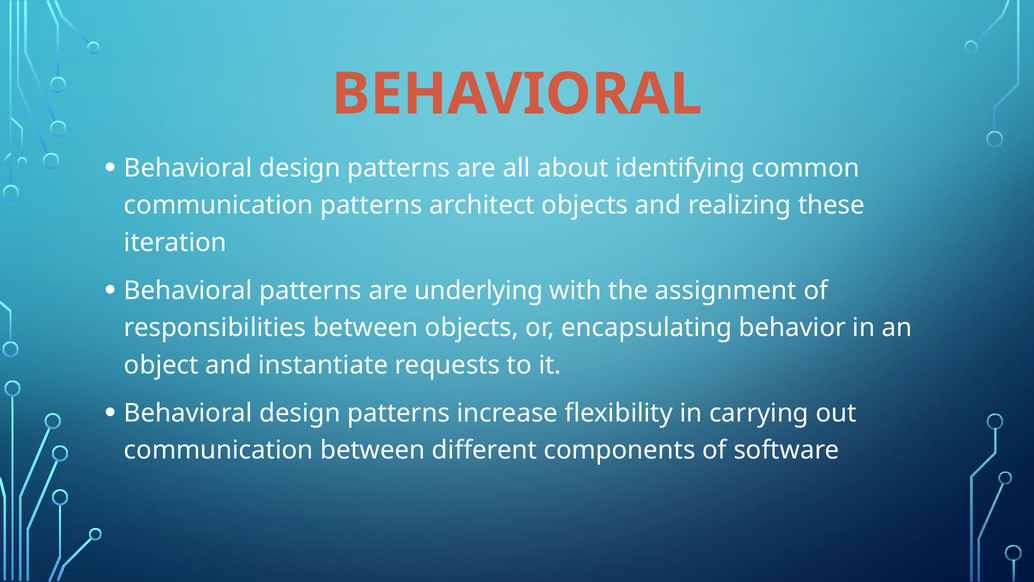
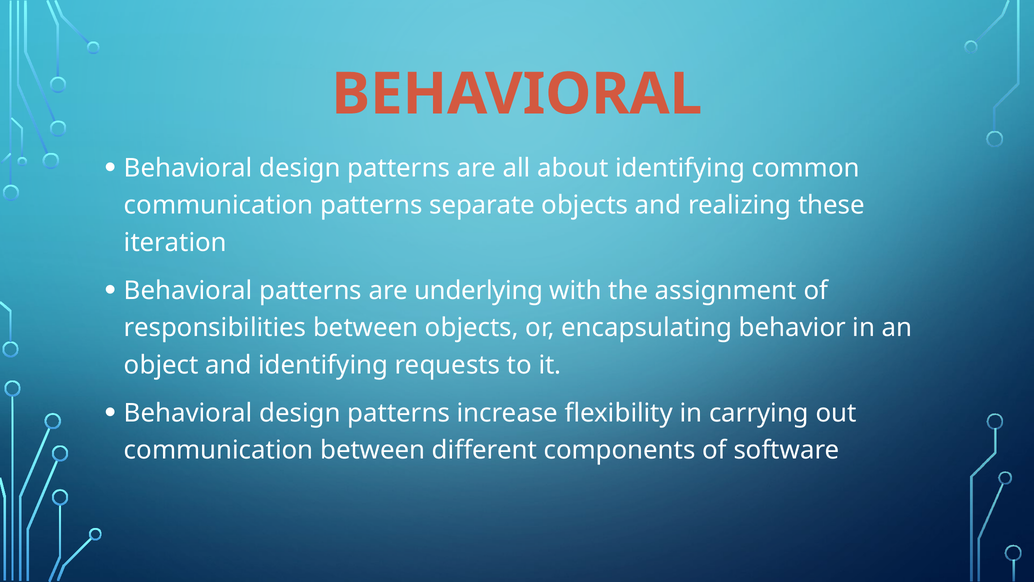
architect: architect -> separate (482, 205)
and instantiate: instantiate -> identifying (323, 365)
